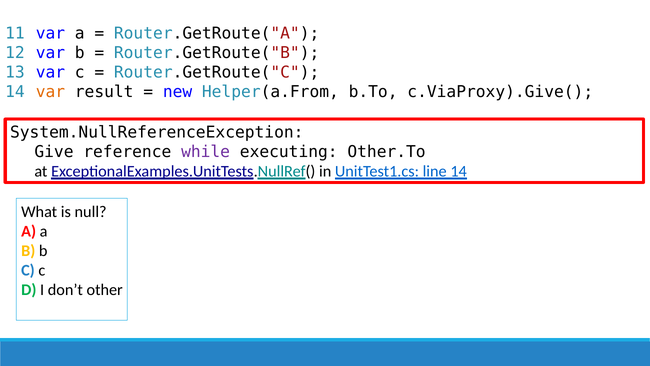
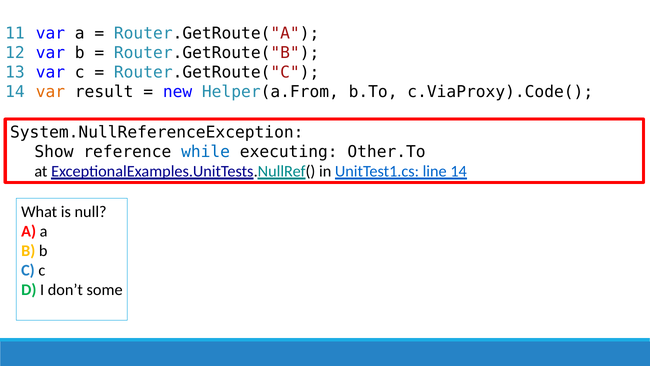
c.ViaProxy).Give(: c.ViaProxy).Give( -> c.ViaProxy).Code( (500, 92)
Give: Give -> Show (54, 152)
while colour: purple -> blue (206, 152)
other: other -> some (105, 290)
